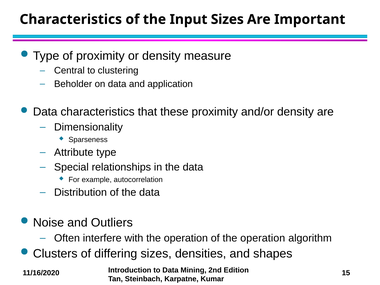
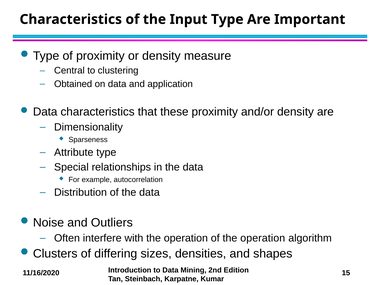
Input Sizes: Sizes -> Type (227, 19)
Beholder: Beholder -> Obtained (73, 84)
